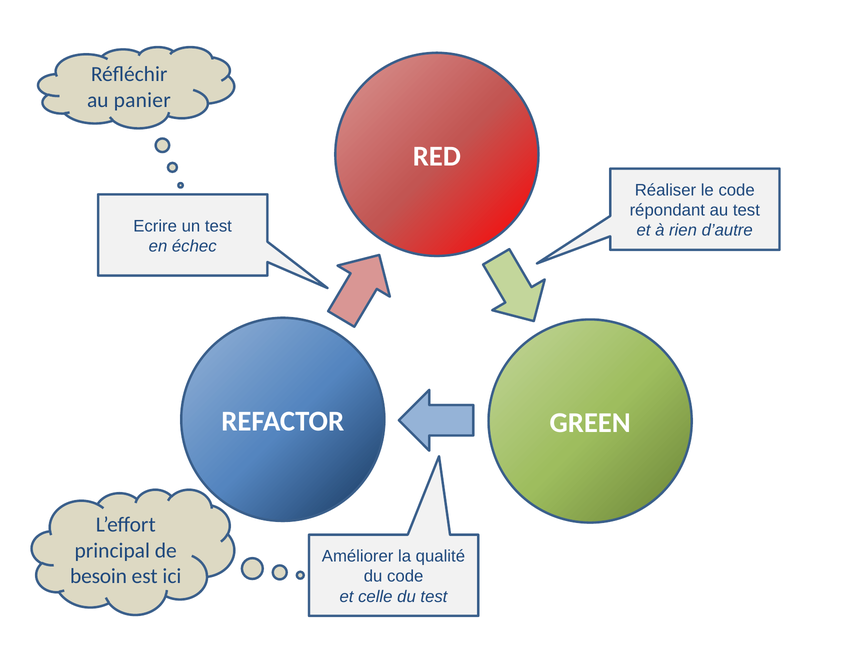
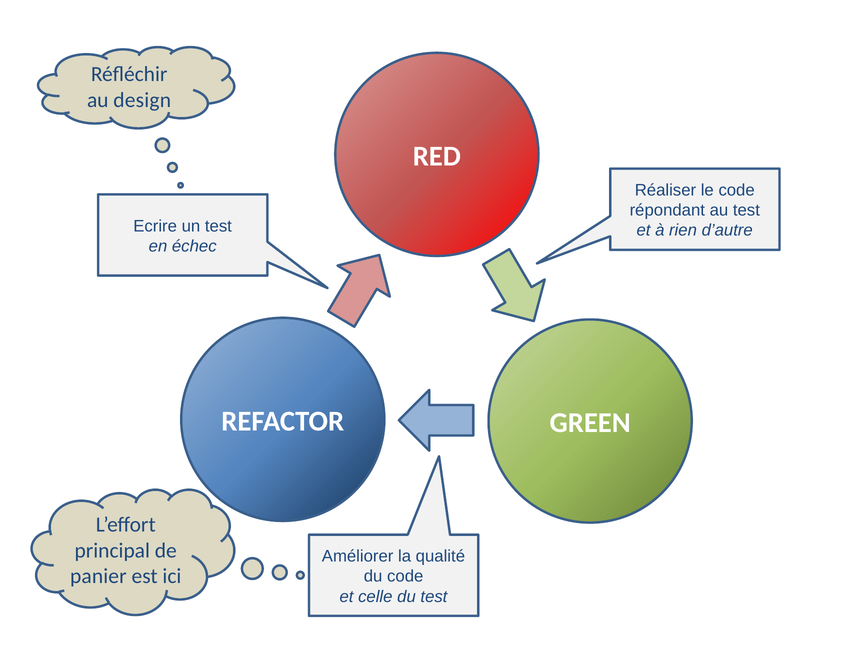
panier: panier -> design (142, 100)
besoin: besoin -> panier (98, 576)
